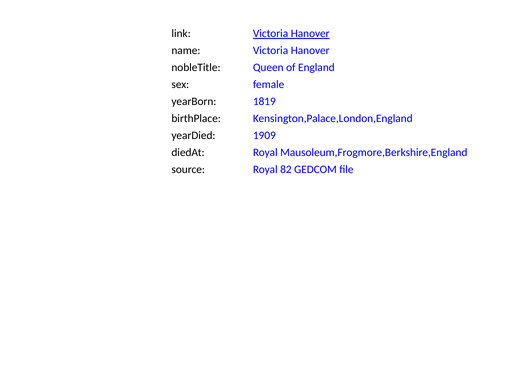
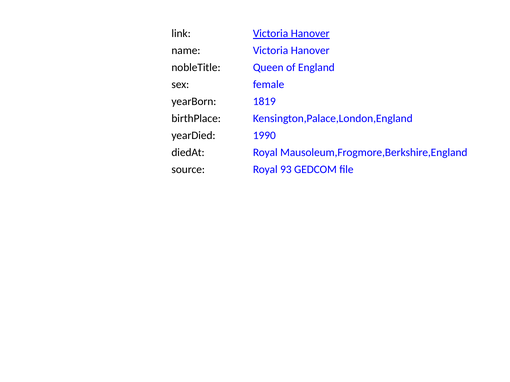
1909: 1909 -> 1990 (264, 136)
82: 82 -> 93 (286, 170)
